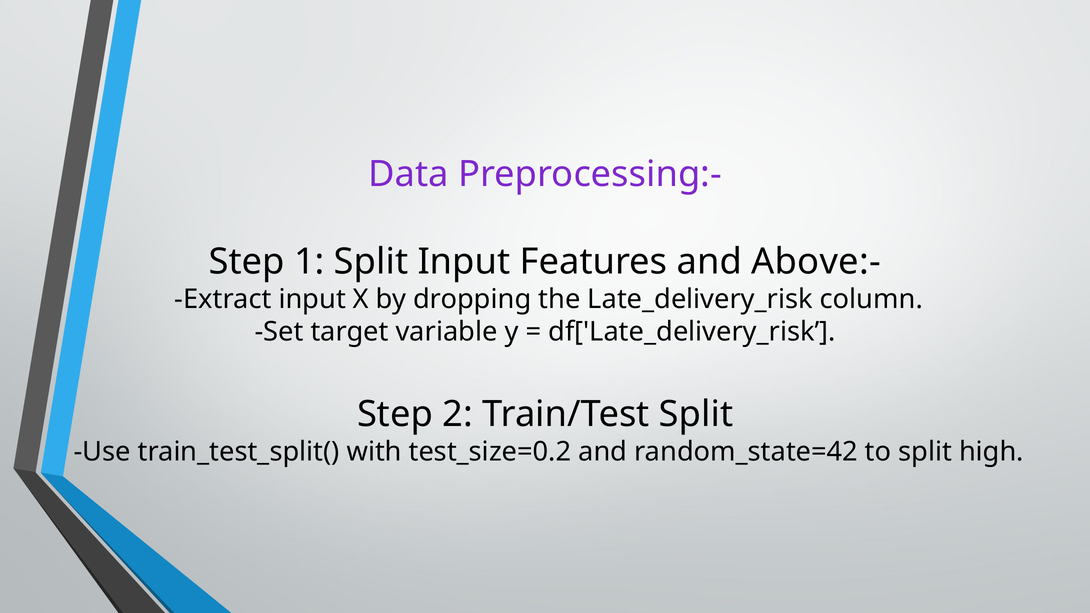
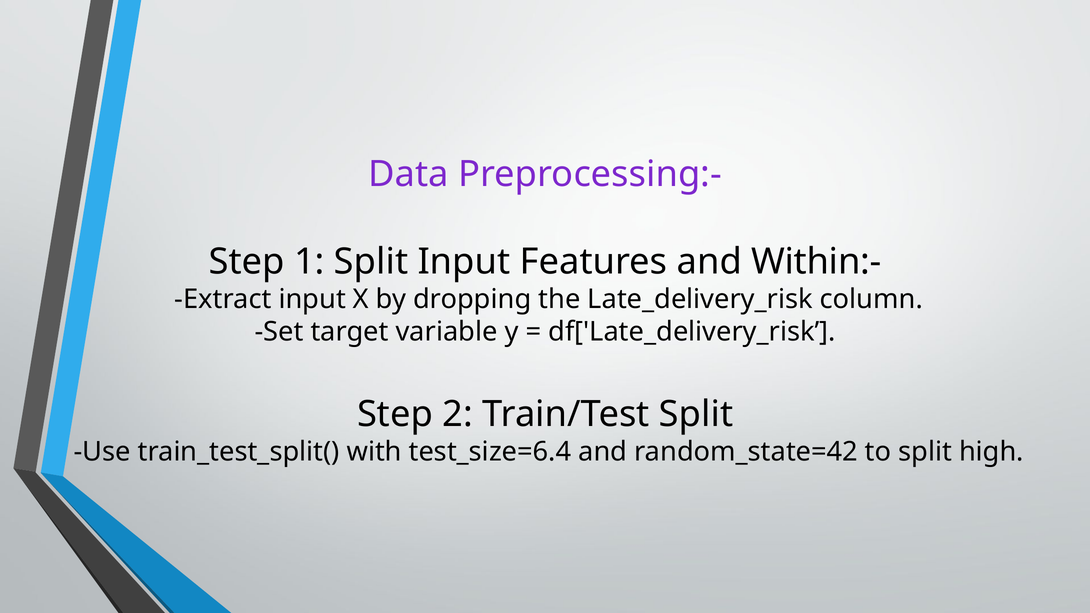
Above:-: Above:- -> Within:- (816, 262)
test_size=0.2: test_size=0.2 -> test_size=6.4 (490, 452)
